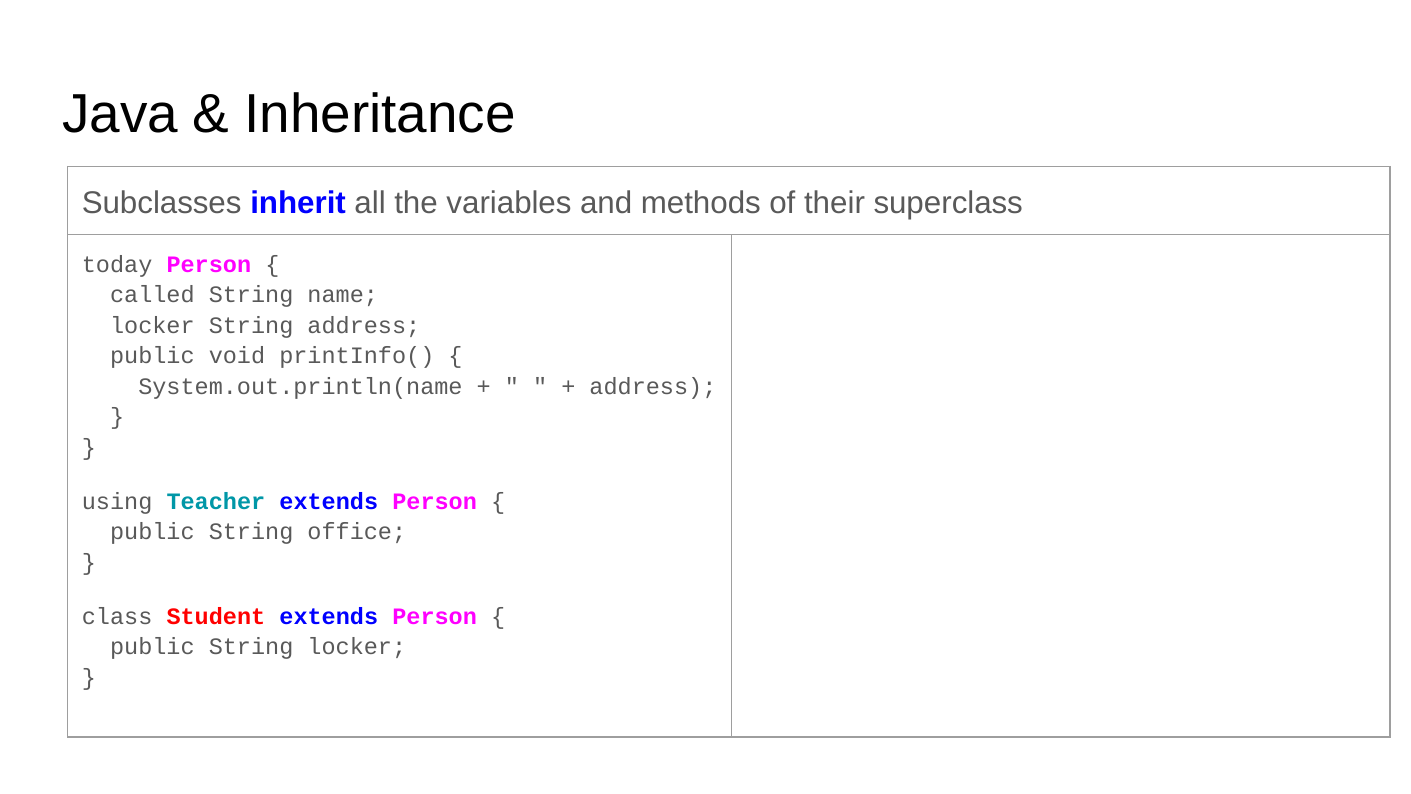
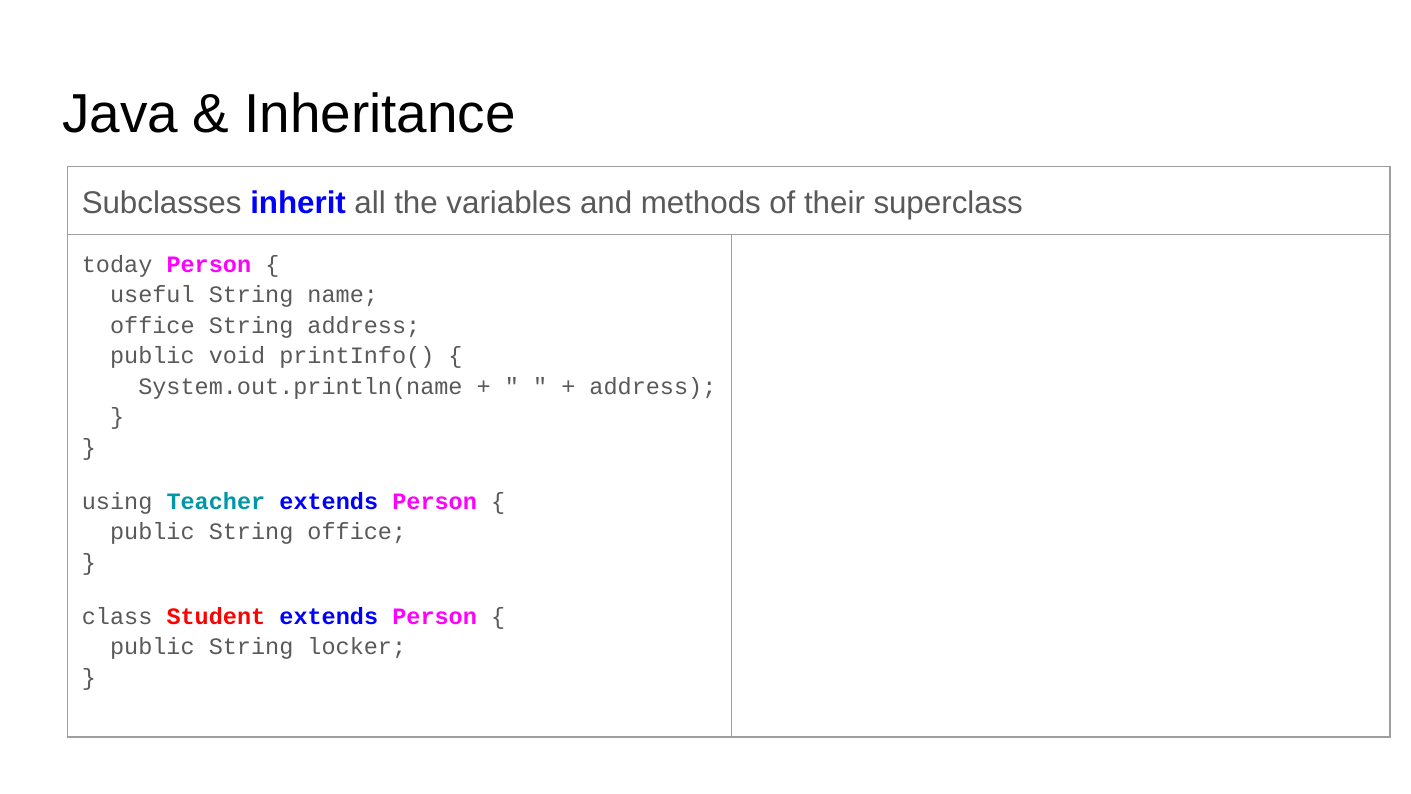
called: called -> useful (152, 295)
locker: locker -> office (152, 325)
